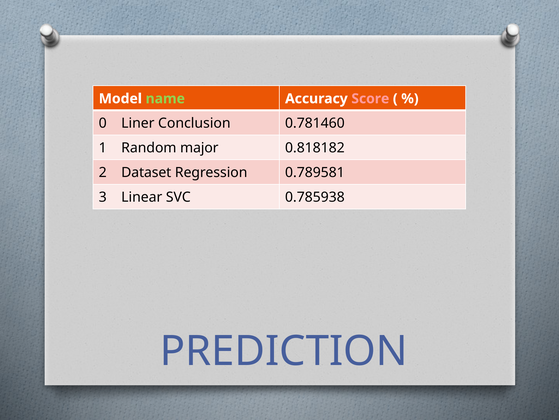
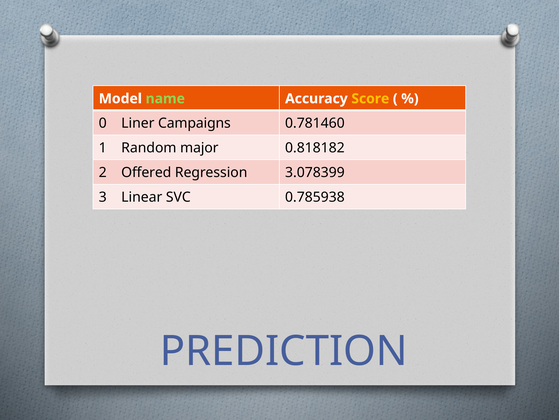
Score colour: pink -> yellow (370, 98)
Conclusion: Conclusion -> Campaigns (194, 123)
Dataset: Dataset -> Offered (146, 172)
0.789581: 0.789581 -> 3.078399 (315, 172)
